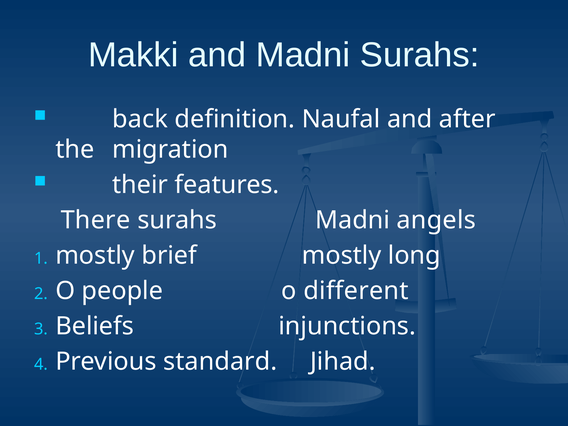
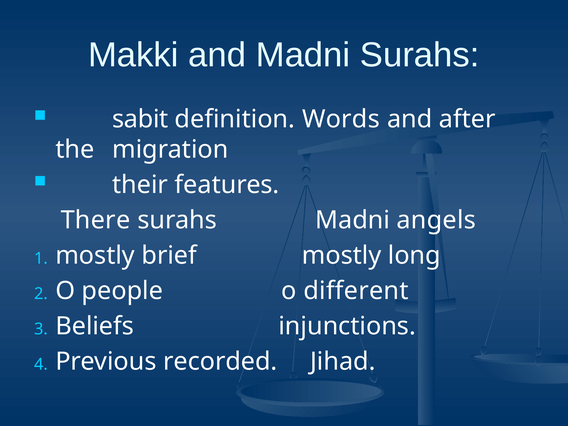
back: back -> sabit (140, 119)
Naufal: Naufal -> Words (341, 119)
standard: standard -> recorded (220, 362)
